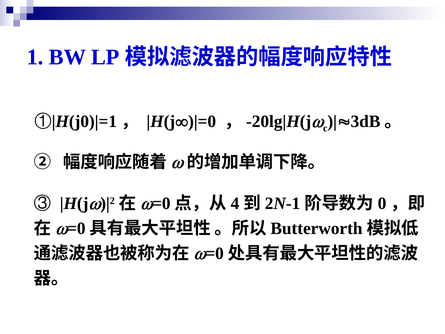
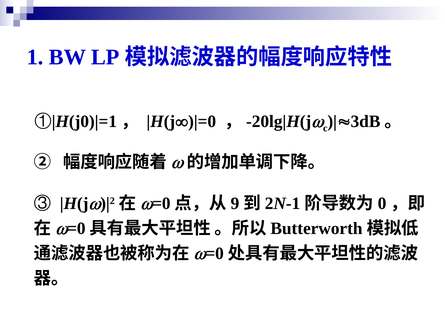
4: 4 -> 9 (235, 203)
